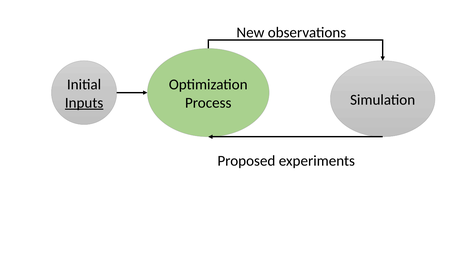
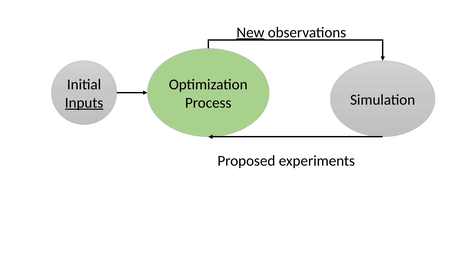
New underline: none -> present (250, 32)
